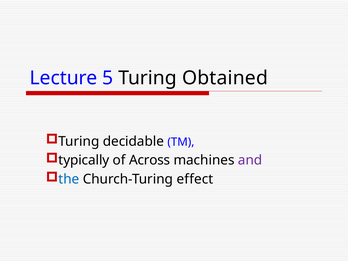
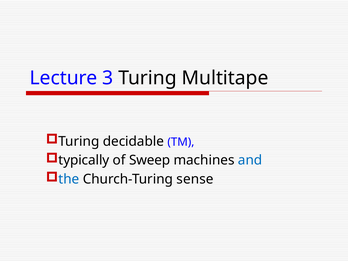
5: 5 -> 3 (108, 78)
Obtained: Obtained -> Multitape (225, 78)
Across: Across -> Sweep (150, 160)
and colour: purple -> blue (250, 160)
effect: effect -> sense (195, 179)
